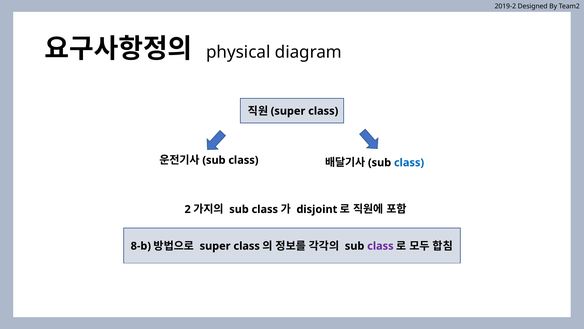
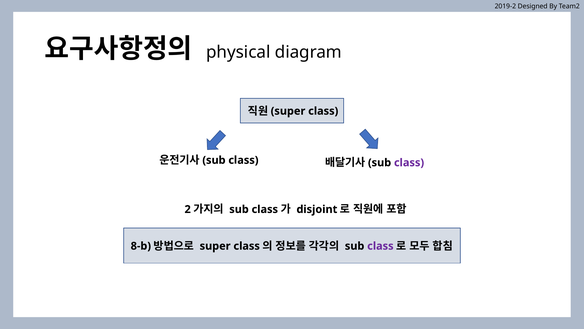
class colour: blue -> purple (409, 162)
